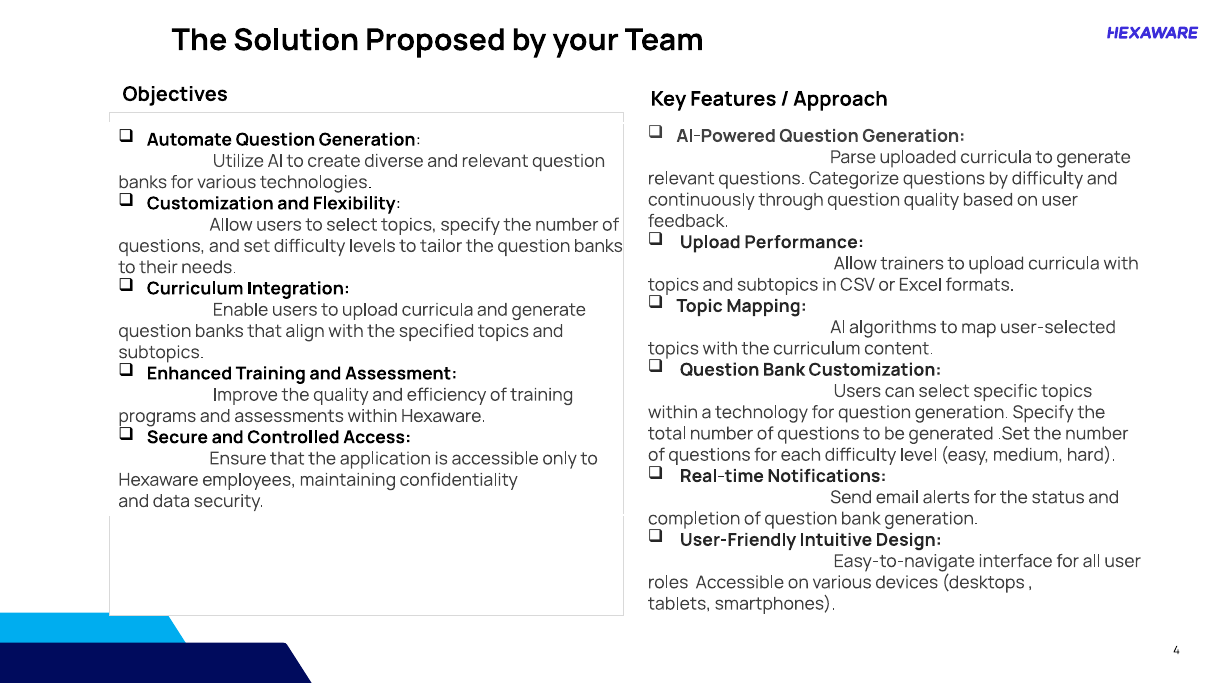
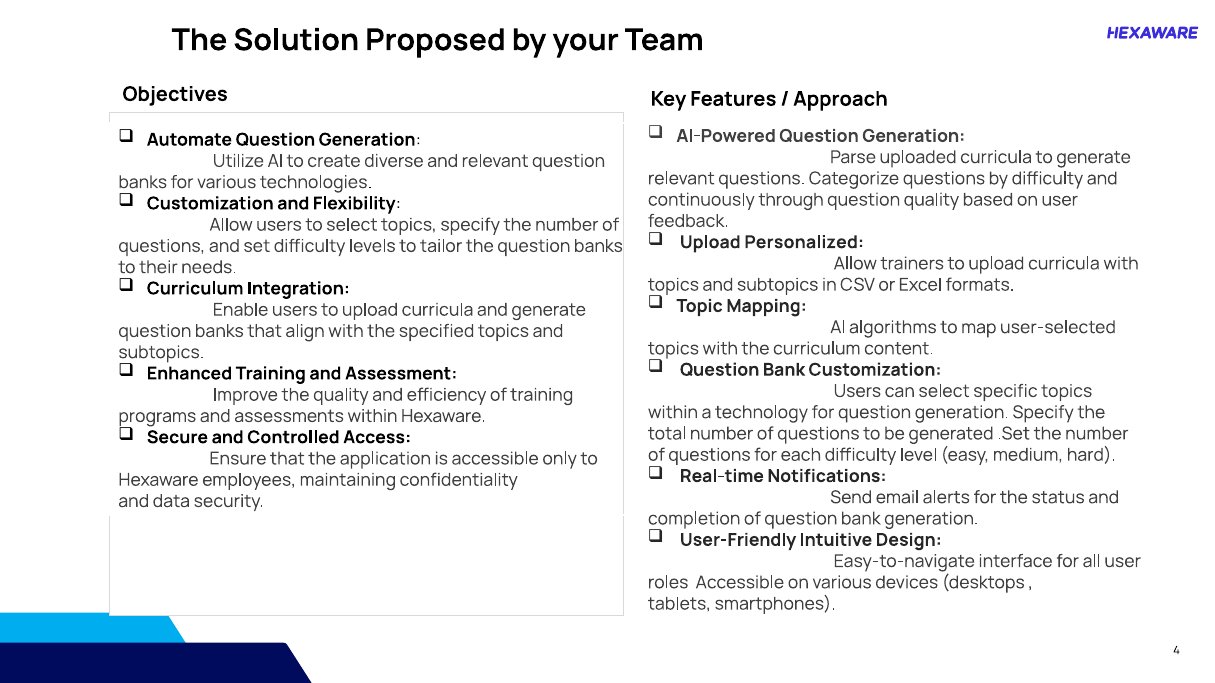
Performance: Performance -> Personalized (804, 242)
